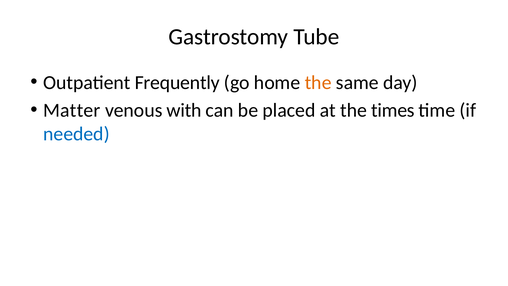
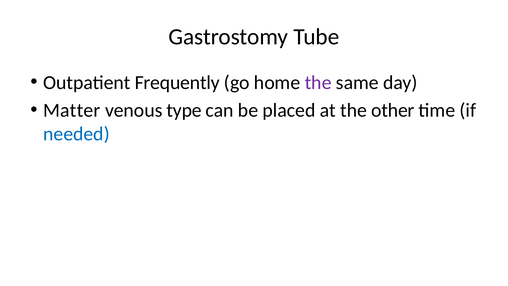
the colour: orange -> purple (318, 82)
with: with -> type (184, 110)
times: times -> other (393, 110)
